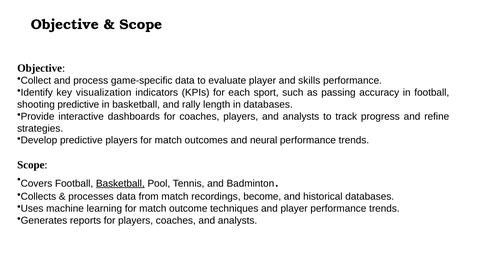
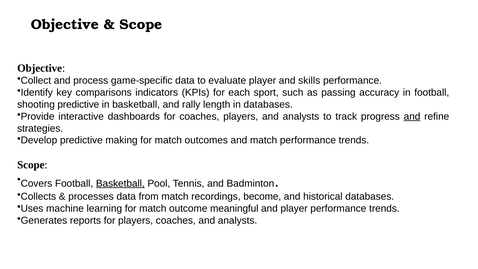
visualization: visualization -> comparisons (104, 92)
and underline: none -> present (412, 116)
predictive players: players -> making (122, 140)
and neural: neural -> match (264, 140)
techniques: techniques -> meaningful (234, 208)
